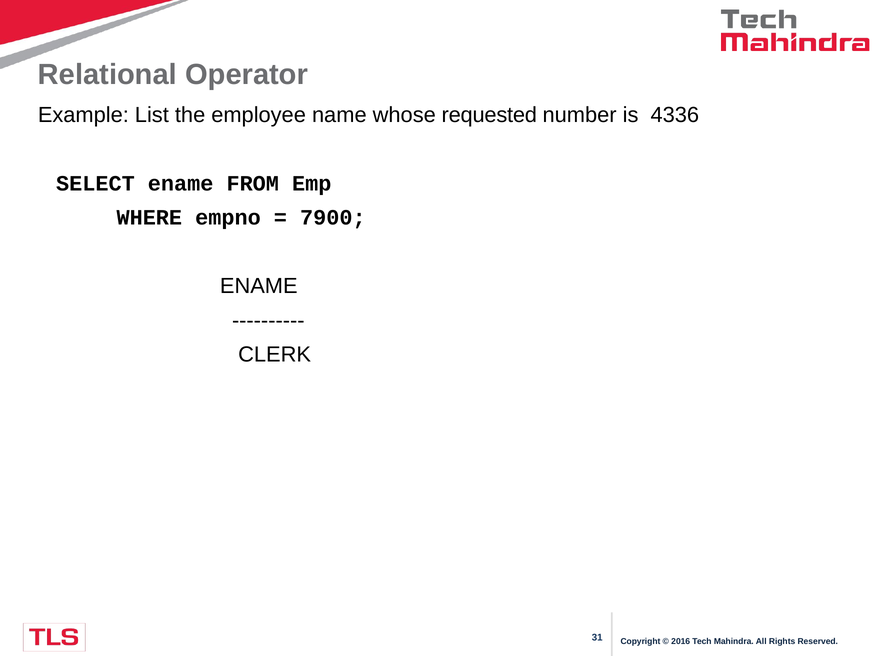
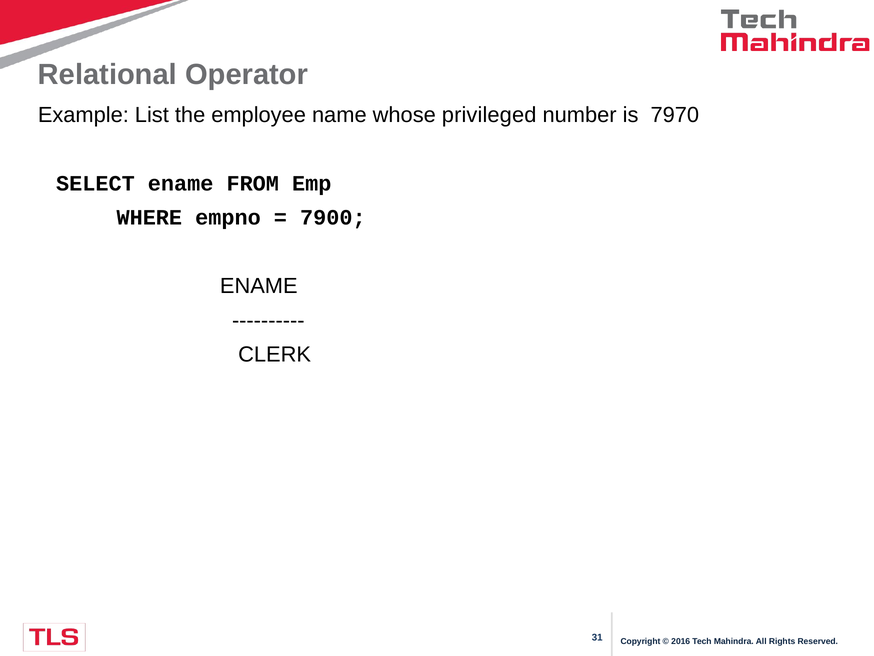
requested: requested -> privileged (489, 115)
4336: 4336 -> 7970 (675, 115)
